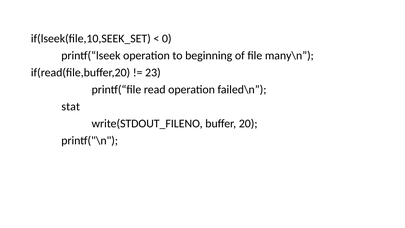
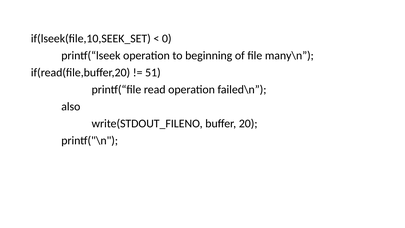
23: 23 -> 51 (153, 73)
stat: stat -> also (71, 106)
